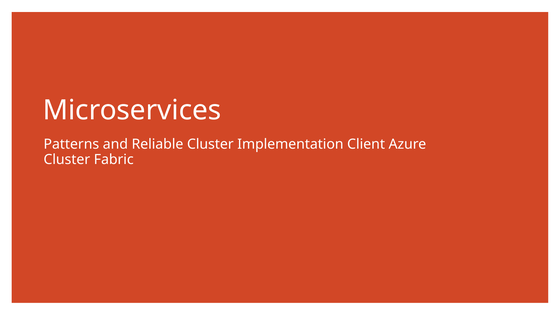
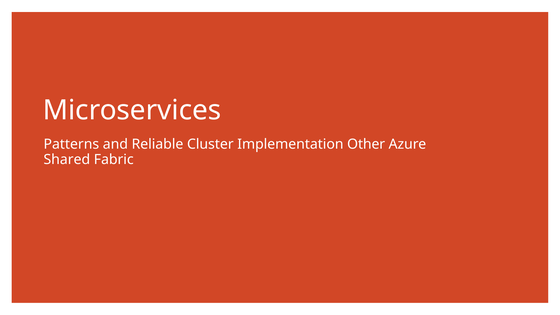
Client: Client -> Other (366, 144)
Cluster: Cluster -> Shared (67, 159)
